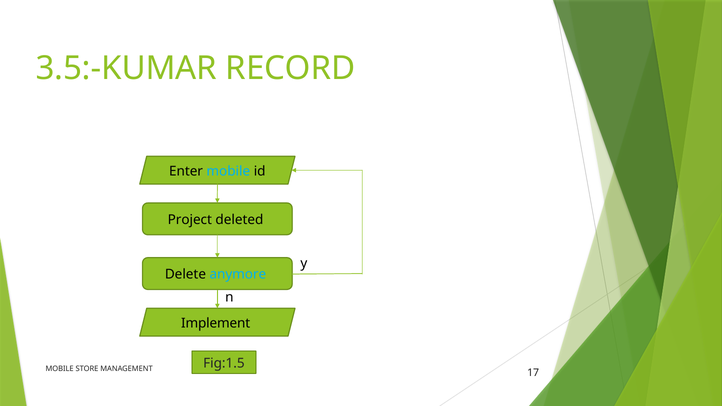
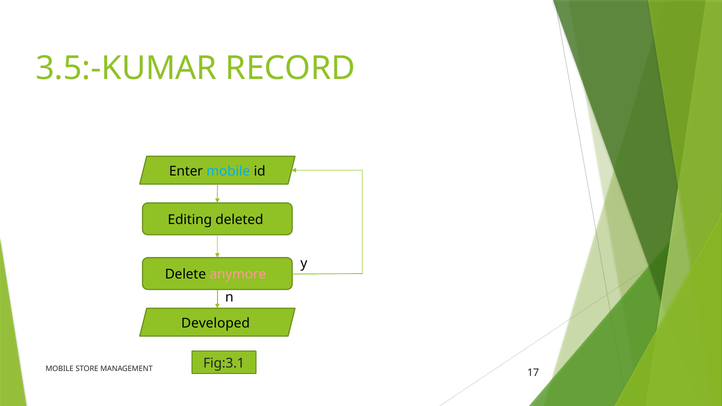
Project: Project -> Editing (190, 220)
anymore colour: light blue -> pink (238, 275)
Implement: Implement -> Developed (216, 323)
Fig:1.5: Fig:1.5 -> Fig:3.1 (224, 363)
